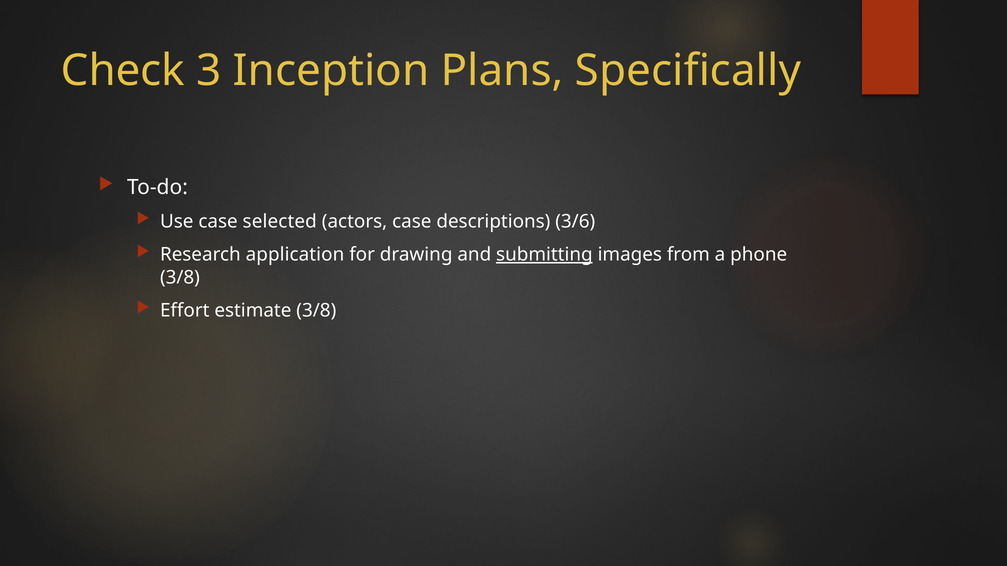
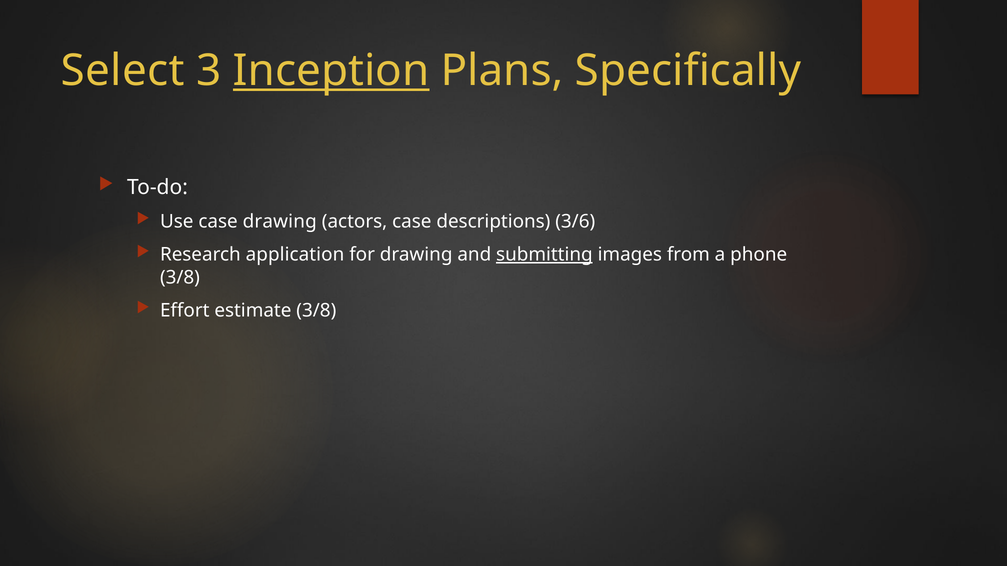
Check: Check -> Select (123, 71)
Inception underline: none -> present (331, 71)
case selected: selected -> drawing (280, 222)
